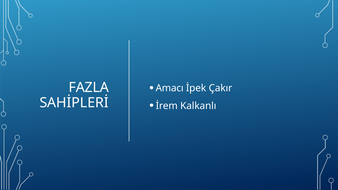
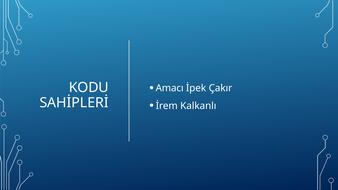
FAZLA: FAZLA -> KODU (89, 88)
